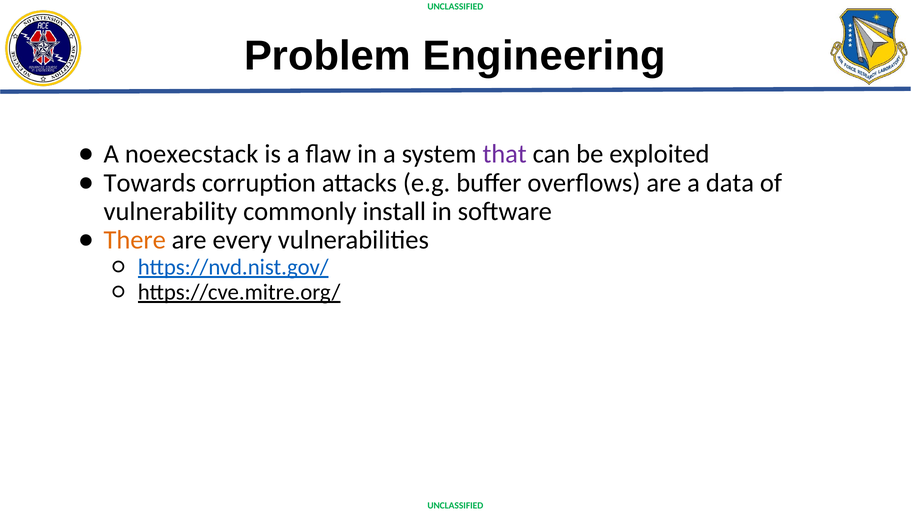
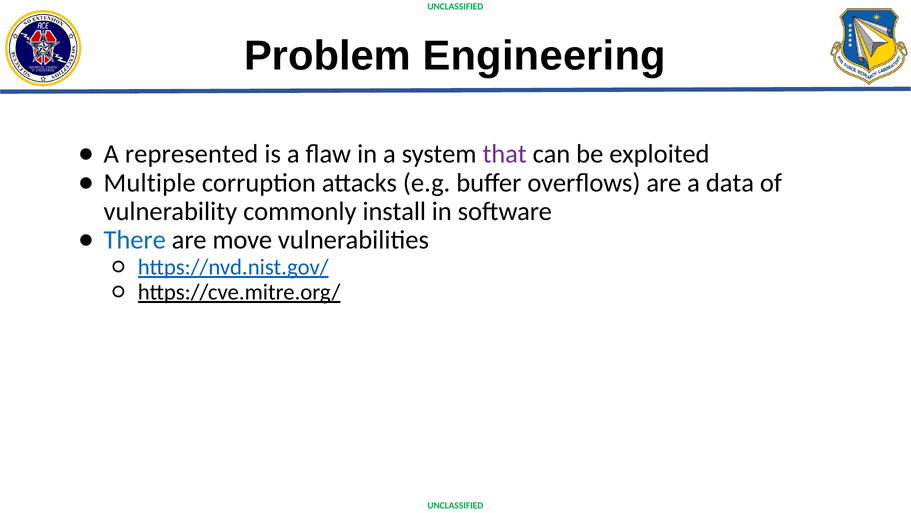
noexecstack: noexecstack -> represented (192, 154)
Towards: Towards -> Multiple (150, 183)
There colour: orange -> blue (135, 240)
every: every -> move (242, 240)
